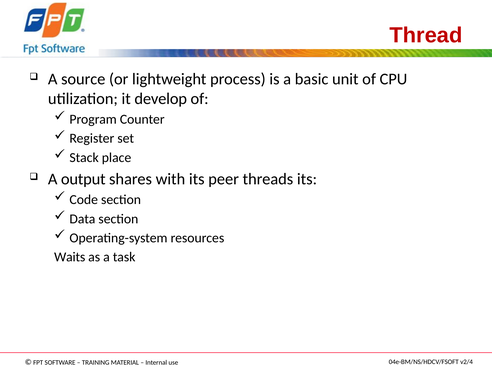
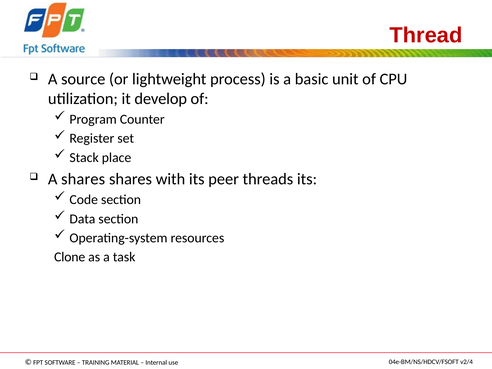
A output: output -> shares (83, 179)
Waits: Waits -> Clone (70, 257)
